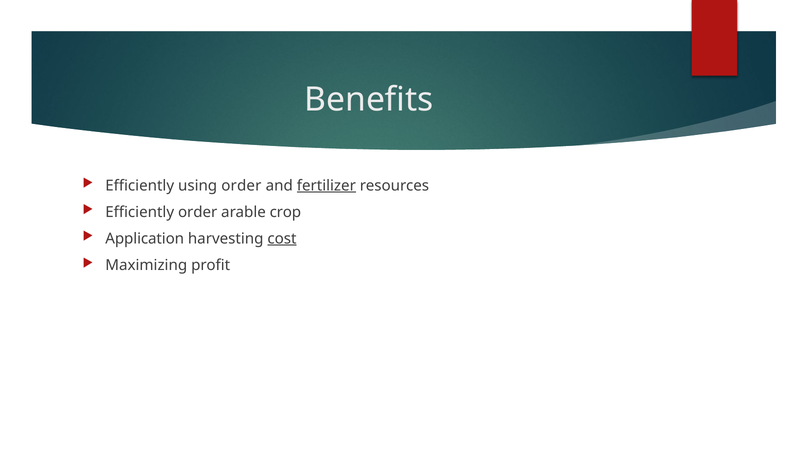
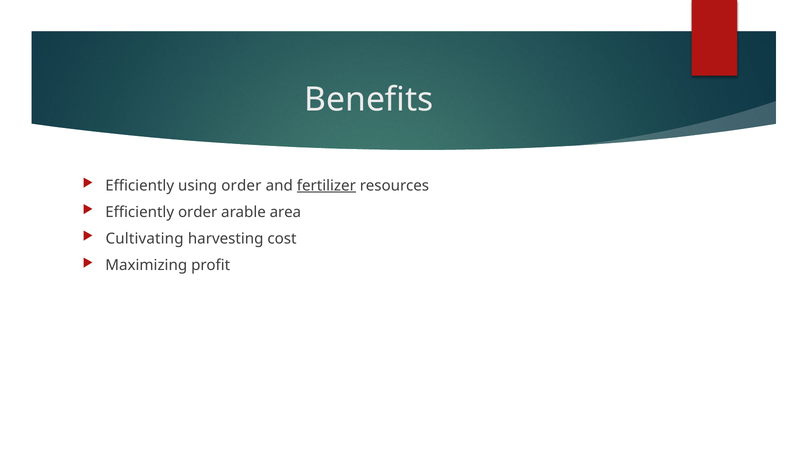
crop: crop -> area (285, 212)
Application: Application -> Cultivating (145, 239)
cost underline: present -> none (282, 239)
